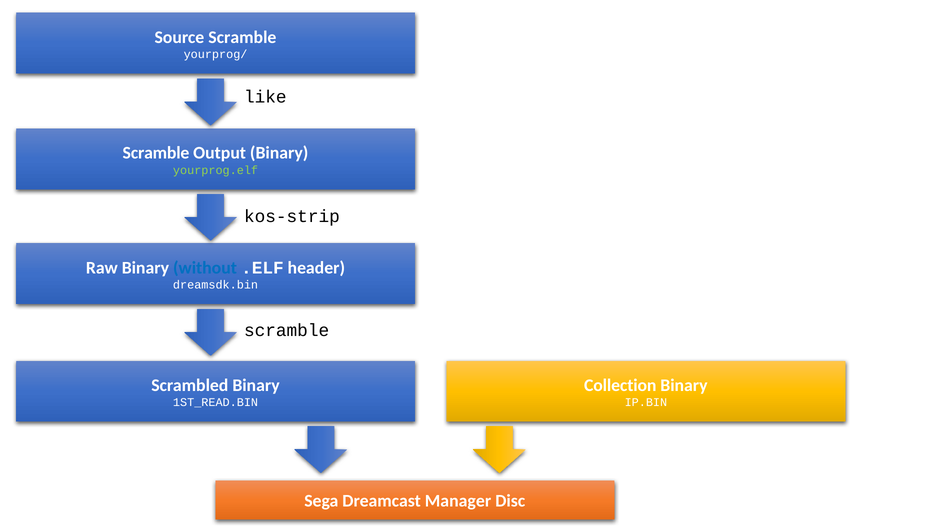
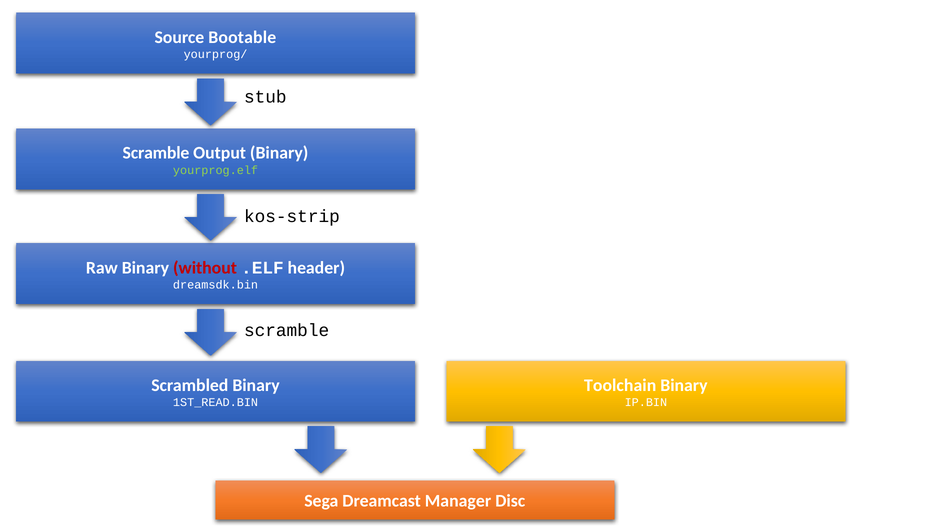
Source Scramble: Scramble -> Bootable (242, 37)
like: like -> stub (265, 97)
without colour: blue -> red (205, 268)
Collection: Collection -> Toolchain (620, 385)
